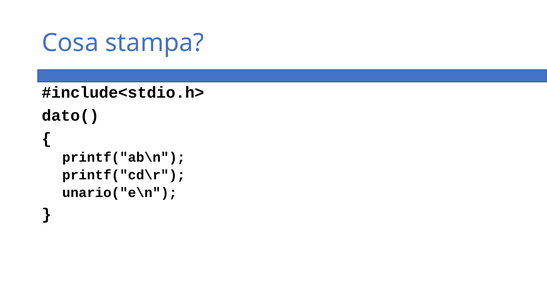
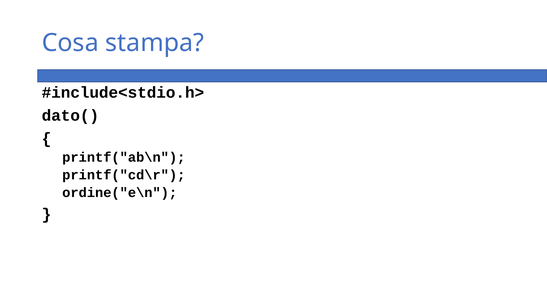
unario("e\n: unario("e\n -> ordine("e\n (120, 192)
